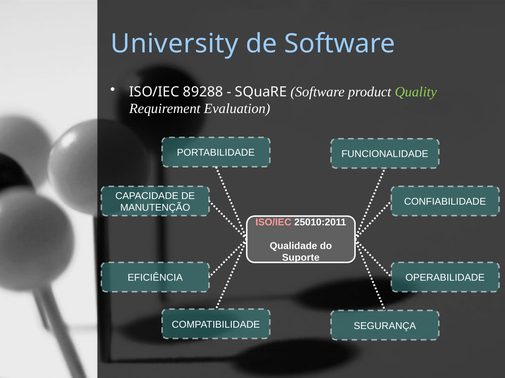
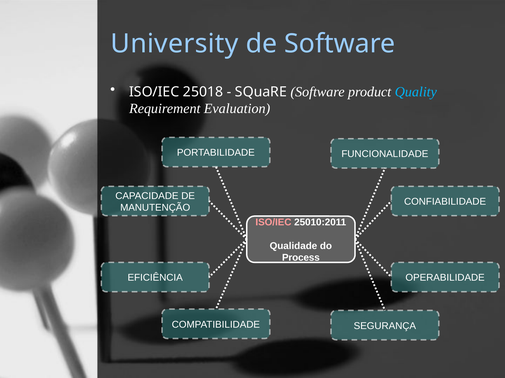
89288: 89288 -> 25018 (203, 92)
Quality colour: light green -> light blue (416, 92)
Suporte: Suporte -> Process (301, 258)
